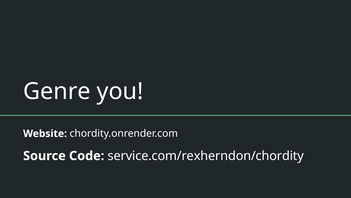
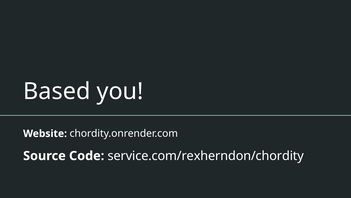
Genre: Genre -> Based (57, 91)
